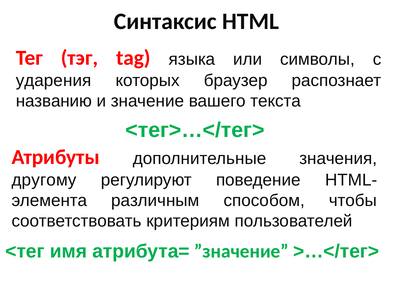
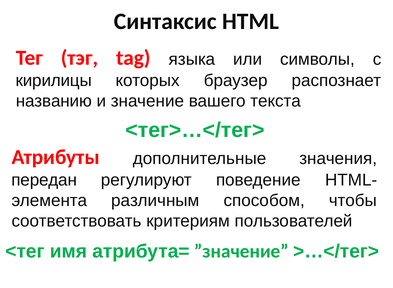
ударения: ударения -> кирилицы (54, 81)
другому: другому -> передан (44, 180)
